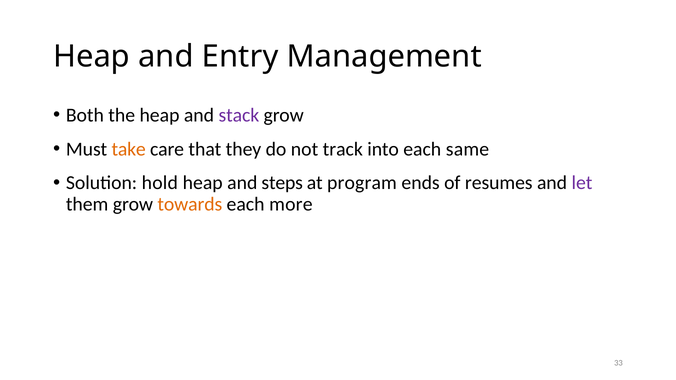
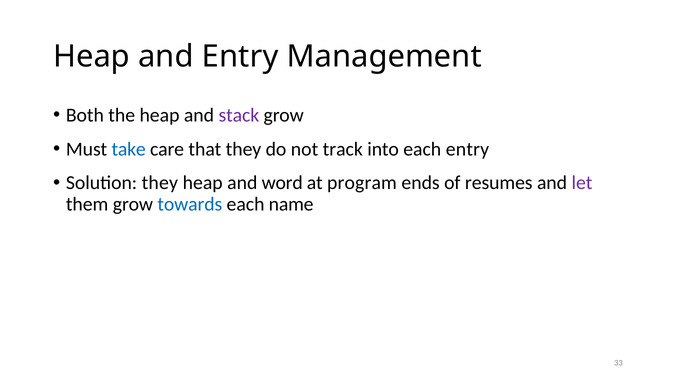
take colour: orange -> blue (129, 149)
each same: same -> entry (467, 149)
Solution hold: hold -> they (160, 183)
steps: steps -> word (282, 183)
towards colour: orange -> blue (190, 204)
more: more -> name (291, 204)
